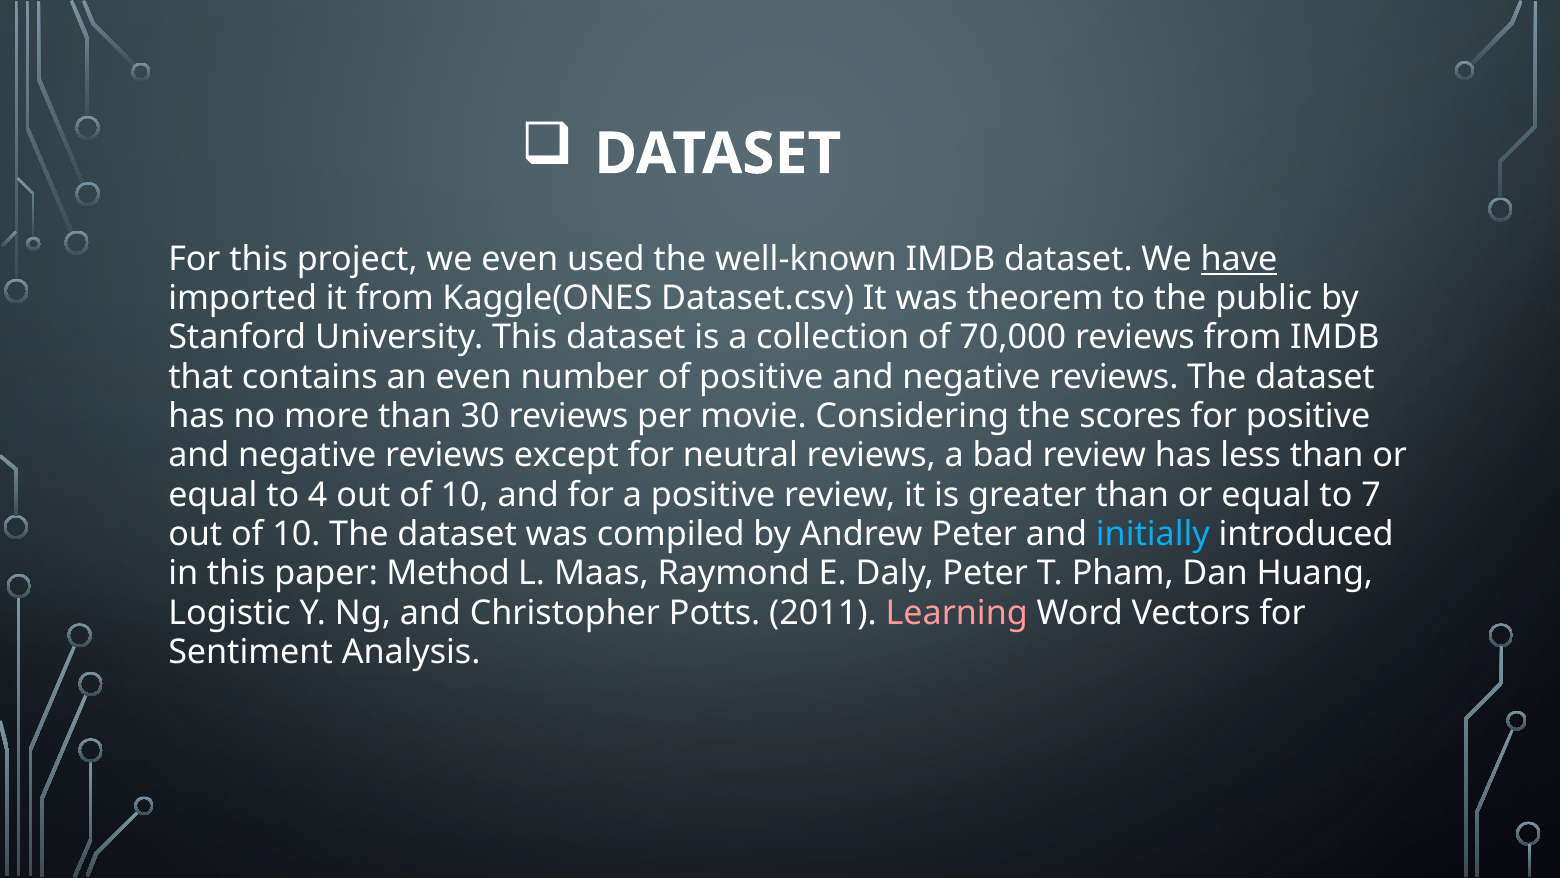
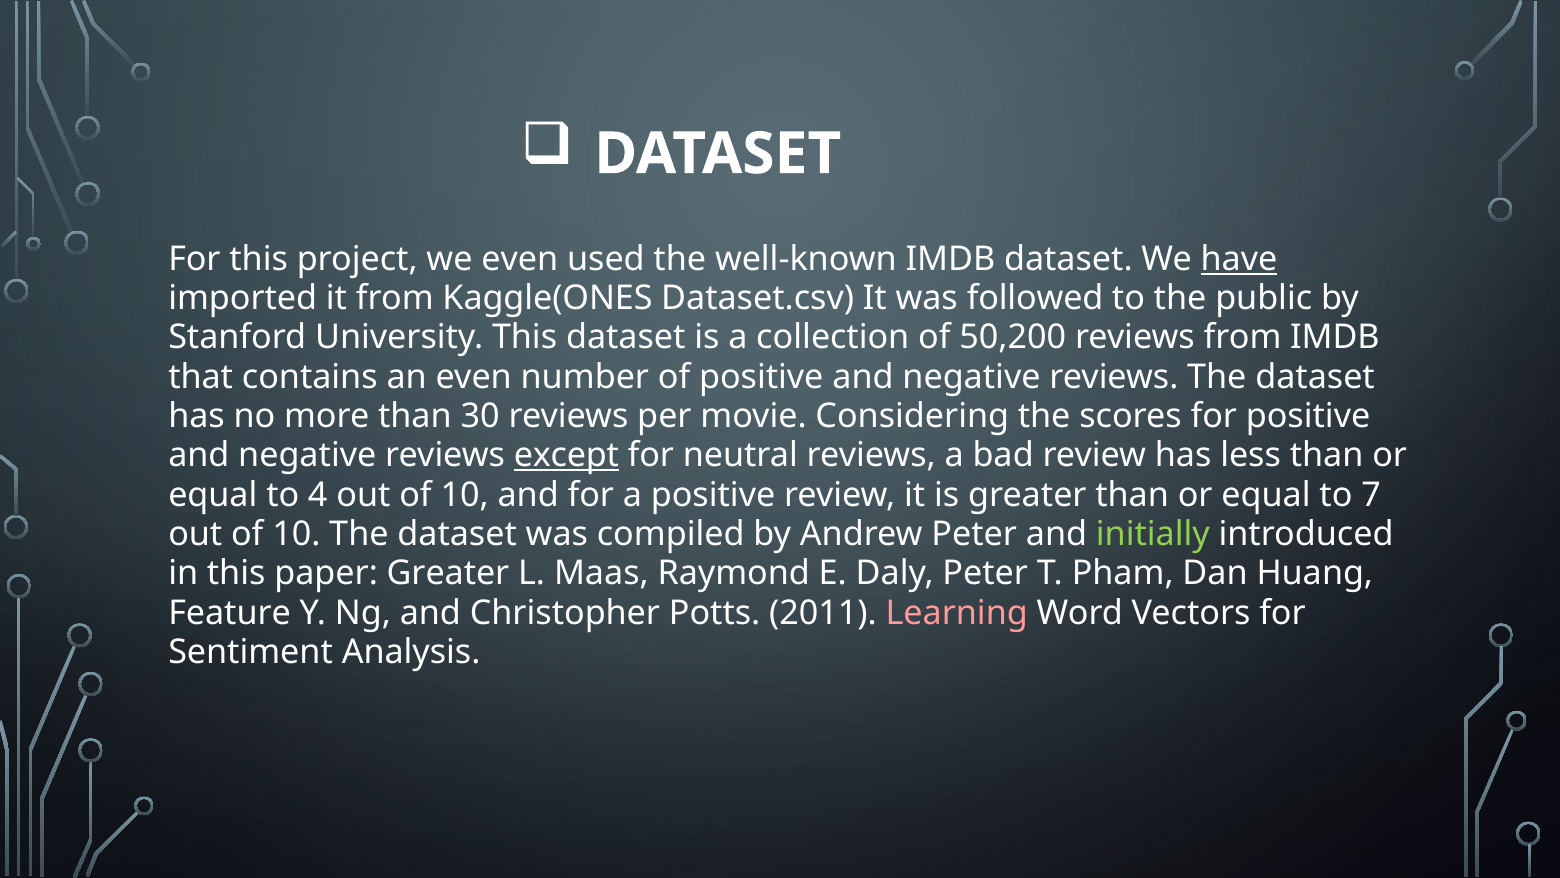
theorem: theorem -> followed (1035, 298)
70,000: 70,000 -> 50,200 (1013, 337)
except underline: none -> present (566, 455)
initially colour: light blue -> light green (1153, 534)
paper Method: Method -> Greater (448, 573)
Logistic: Logistic -> Feature (230, 613)
